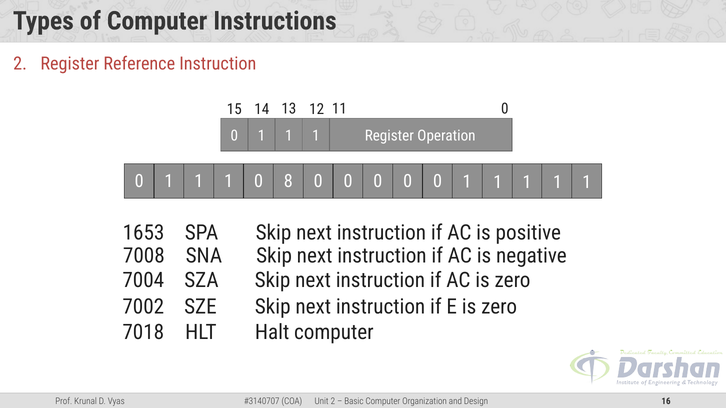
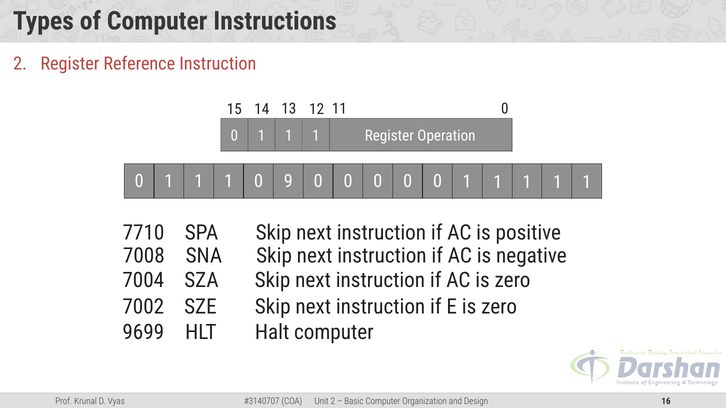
8: 8 -> 9 (288, 181)
1653: 1653 -> 7710 (144, 233)
7018: 7018 -> 9699 (143, 333)
